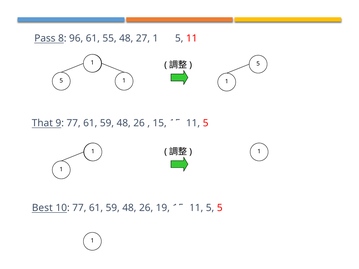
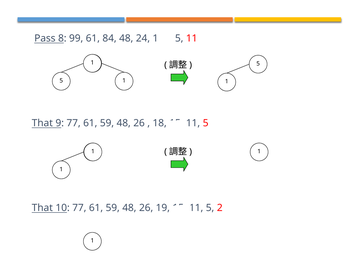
96: 96 -> 99 (76, 38)
55: 55 -> 84 (110, 38)
27: 27 -> 24 (143, 38)
15: 15 -> 18 (160, 123)
Best: Best -> That (42, 208)
5 5: 5 -> 2 (220, 208)
